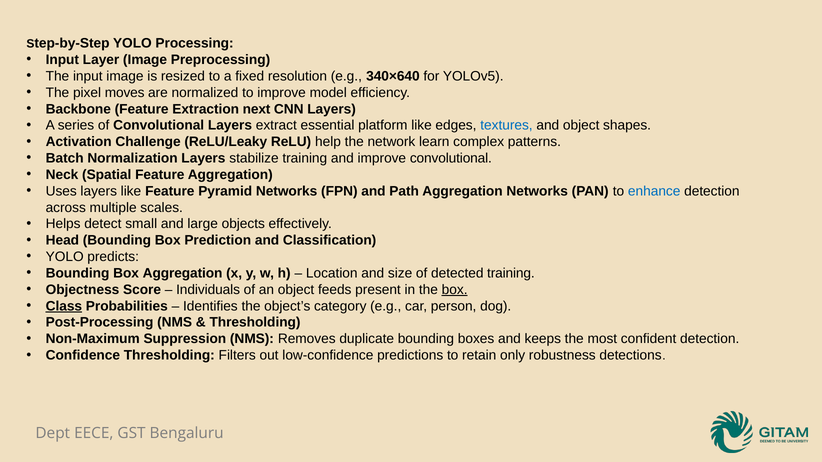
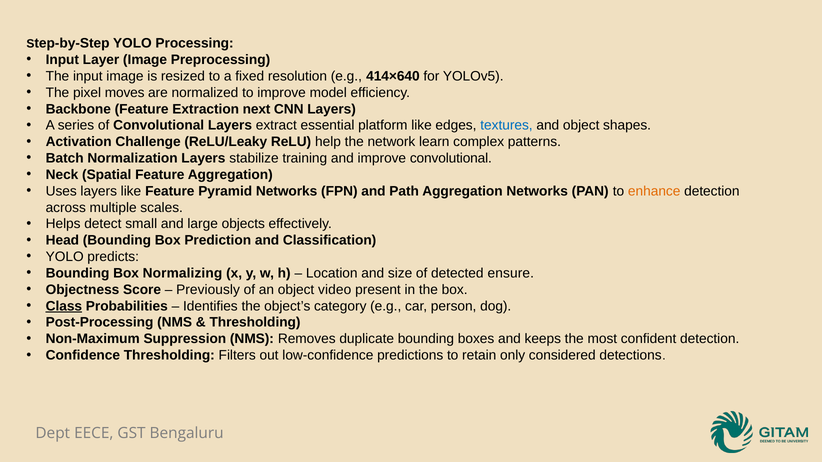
340×640: 340×640 -> 414×640 (393, 76)
enhance colour: blue -> orange (654, 191)
Box Aggregation: Aggregation -> Normalizing (182, 273)
detected training: training -> ensure (511, 273)
Individuals: Individuals -> Previously (208, 290)
feeds: feeds -> video (335, 290)
box underline: present -> none (455, 290)
robustness: robustness -> considered (562, 356)
